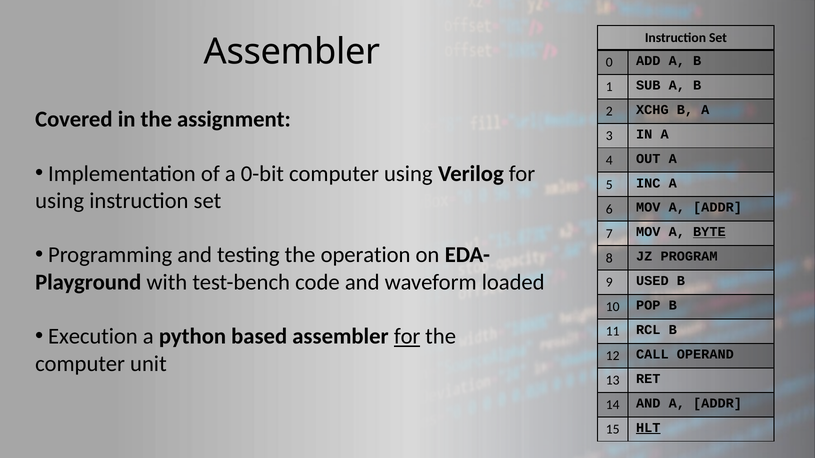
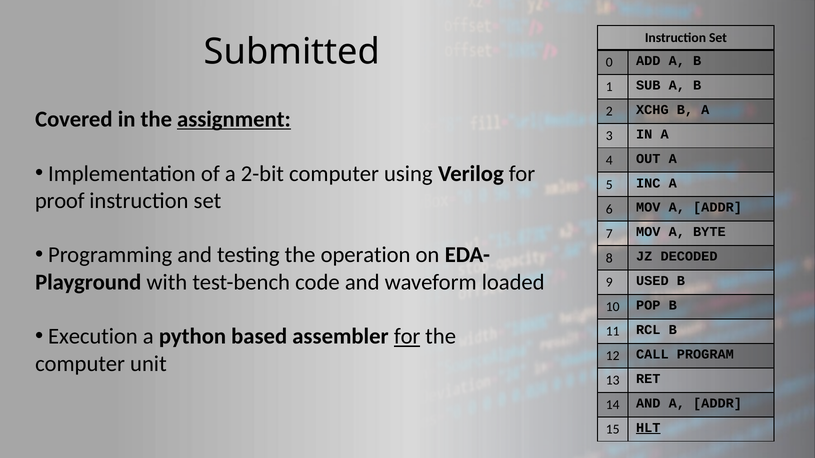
Assembler: Assembler -> Submitted (292, 52)
assignment underline: none -> present (234, 119)
0-bit: 0-bit -> 2-bit (262, 174)
using: using -> proof (60, 201)
BYTE underline: present -> none (709, 232)
PROGRAM: PROGRAM -> DECODED (689, 257)
OPERAND: OPERAND -> PROGRAM (705, 355)
